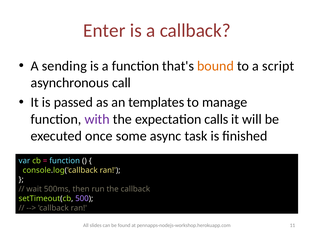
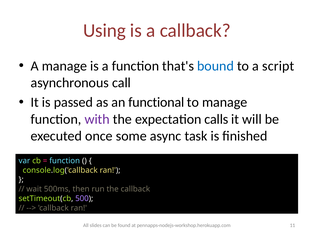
Enter: Enter -> Using (104, 30)
A sending: sending -> manage (64, 66)
bound colour: orange -> blue (216, 66)
templates: templates -> functional (156, 102)
